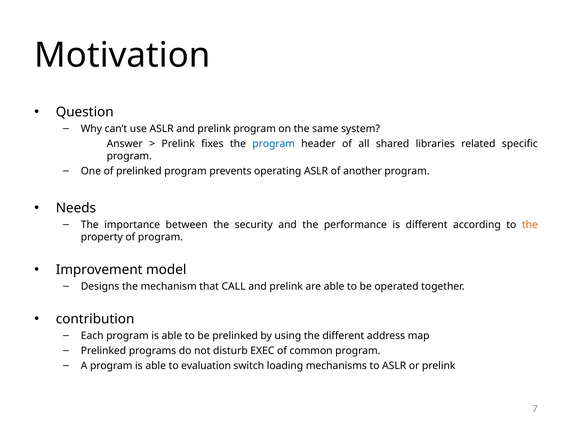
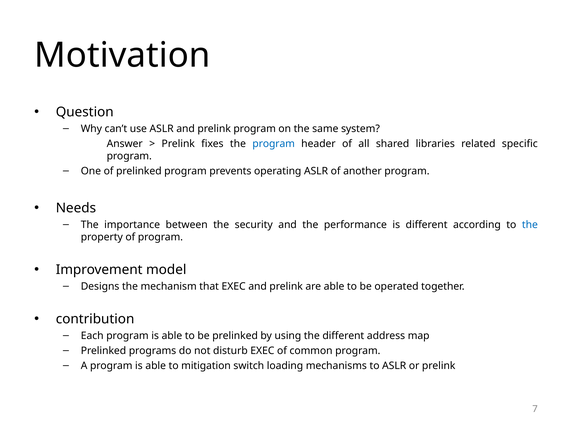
the colour: orange -> blue (530, 225)
that CALL: CALL -> EXEC (234, 286)
evaluation: evaluation -> mitigation (206, 366)
